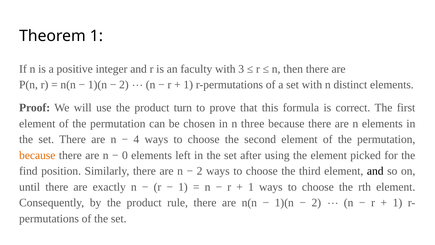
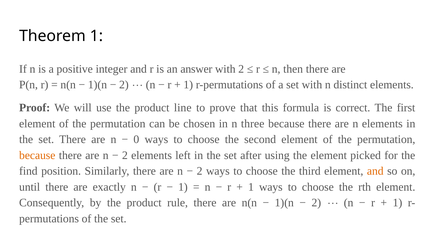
faculty: faculty -> answer (196, 69)
with 3: 3 -> 2 (241, 69)
turn: turn -> line (183, 108)
4: 4 -> 0 (136, 139)
0: 0 -> 2 (125, 155)
and colour: black -> orange (375, 171)
